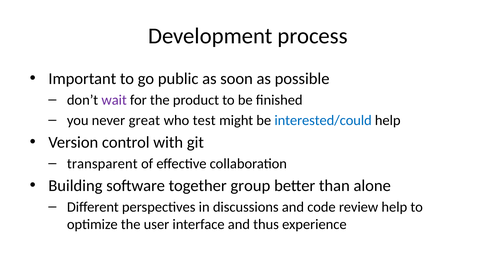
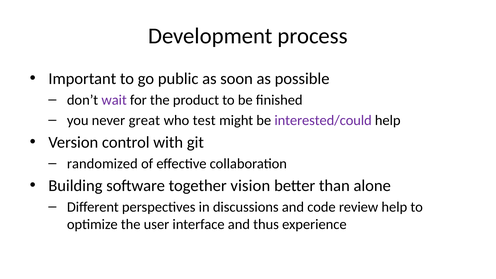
interested/could colour: blue -> purple (323, 120)
transparent: transparent -> randomized (102, 164)
group: group -> vision (250, 186)
